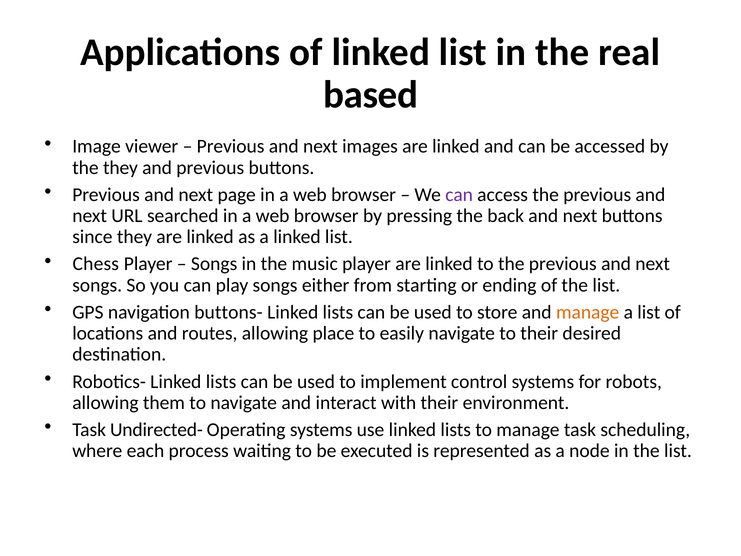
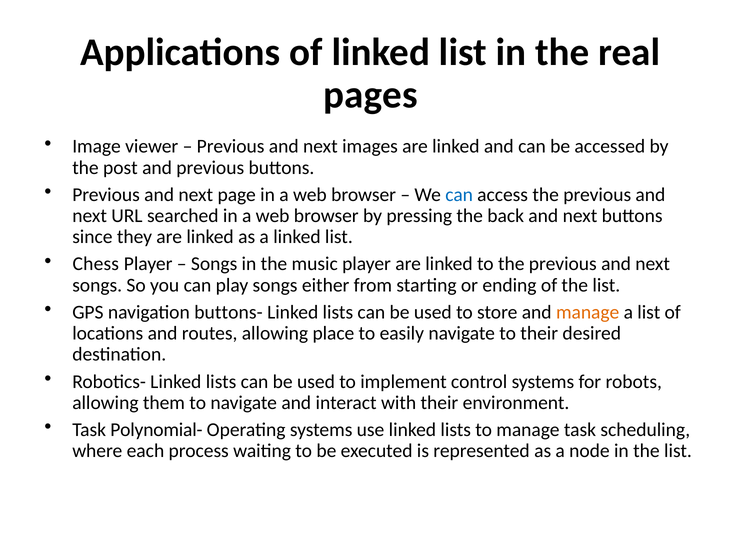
based: based -> pages (370, 95)
the they: they -> post (120, 168)
can colour: purple -> blue (459, 195)
Undirected-: Undirected- -> Polynomial- (156, 430)
